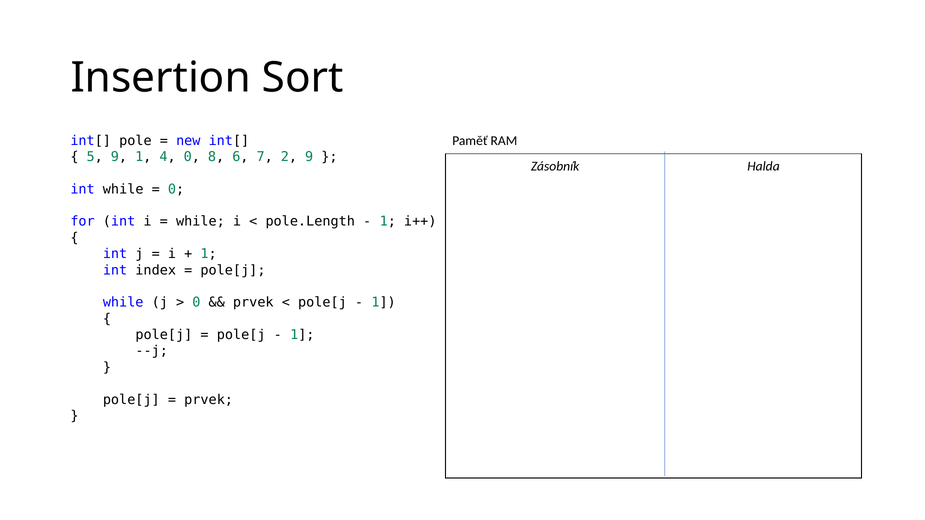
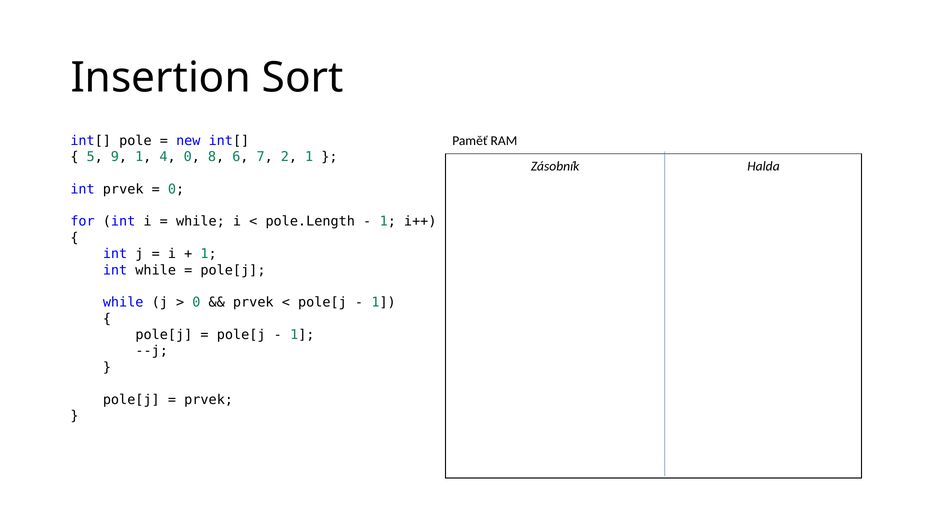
2 9: 9 -> 1 (309, 157)
int while: while -> prvek (123, 189)
int index: index -> while (156, 270)
